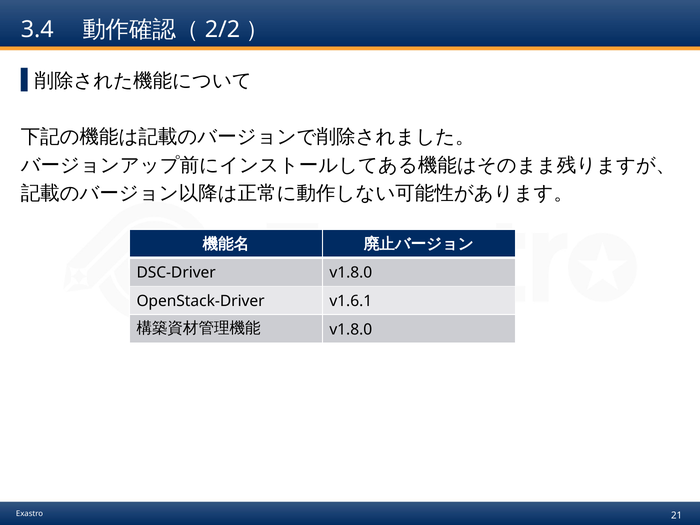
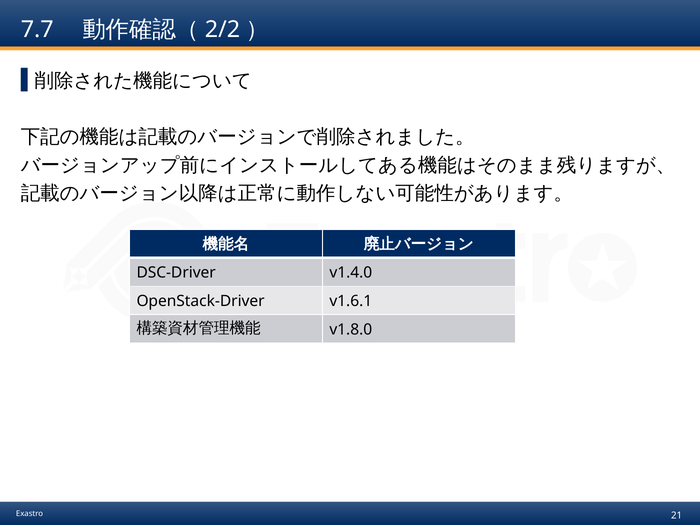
3.4: 3.4 -> 7.7 (37, 30)
DSC-Driver v1.8.0: v1.8.0 -> v1.4.0 (351, 273)
